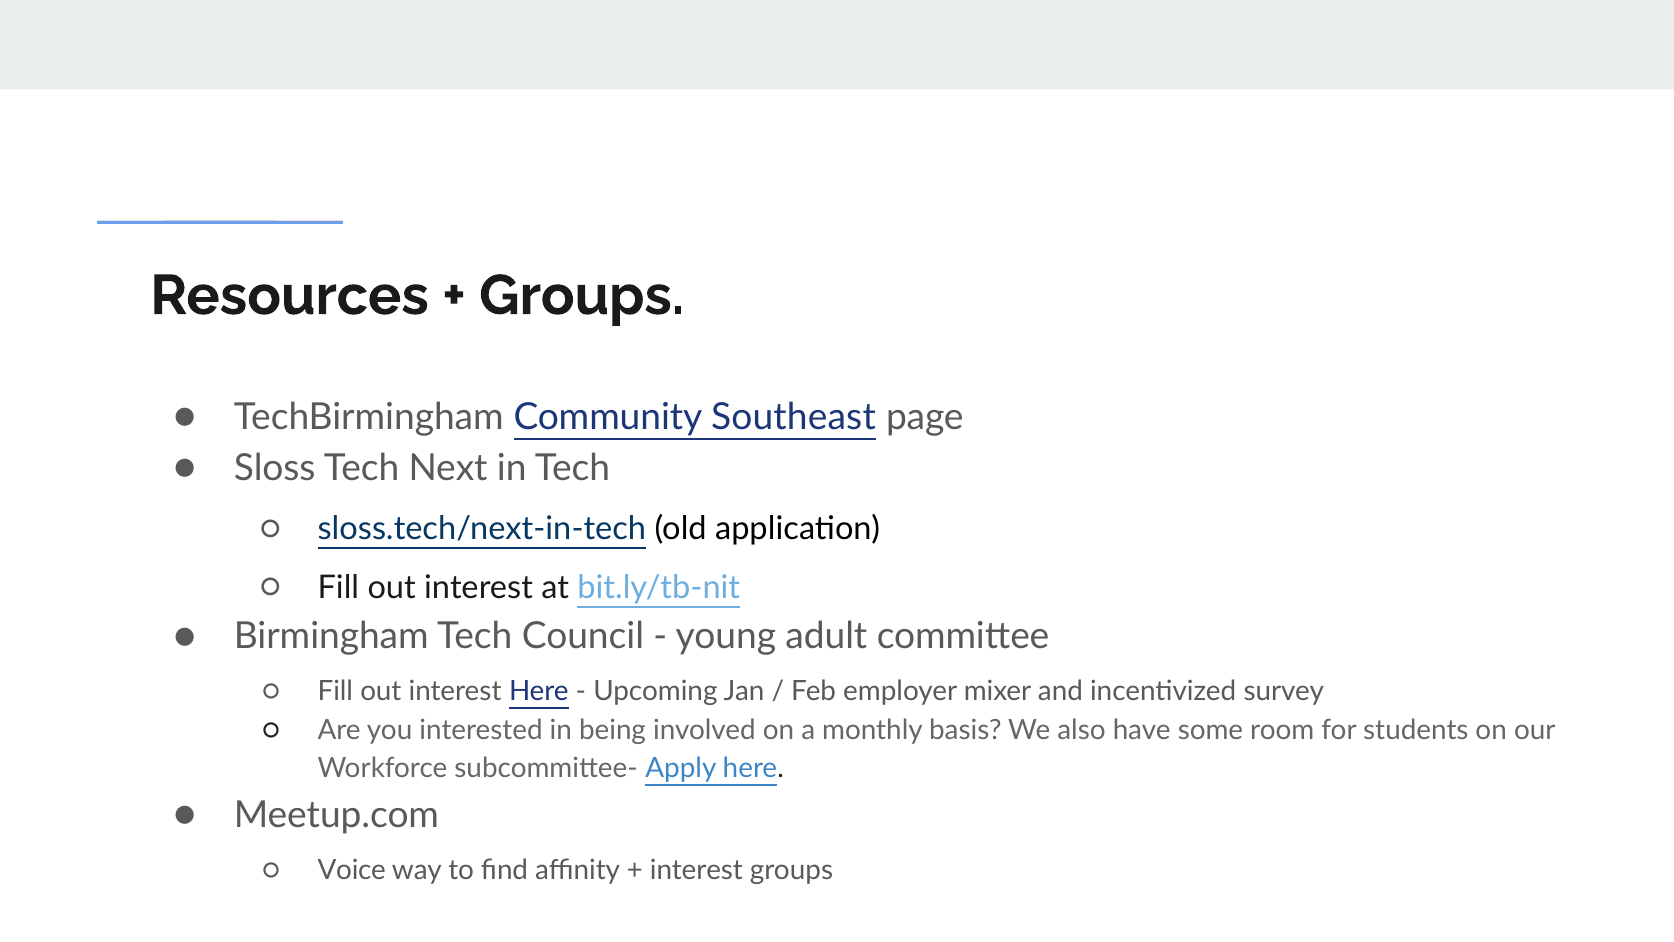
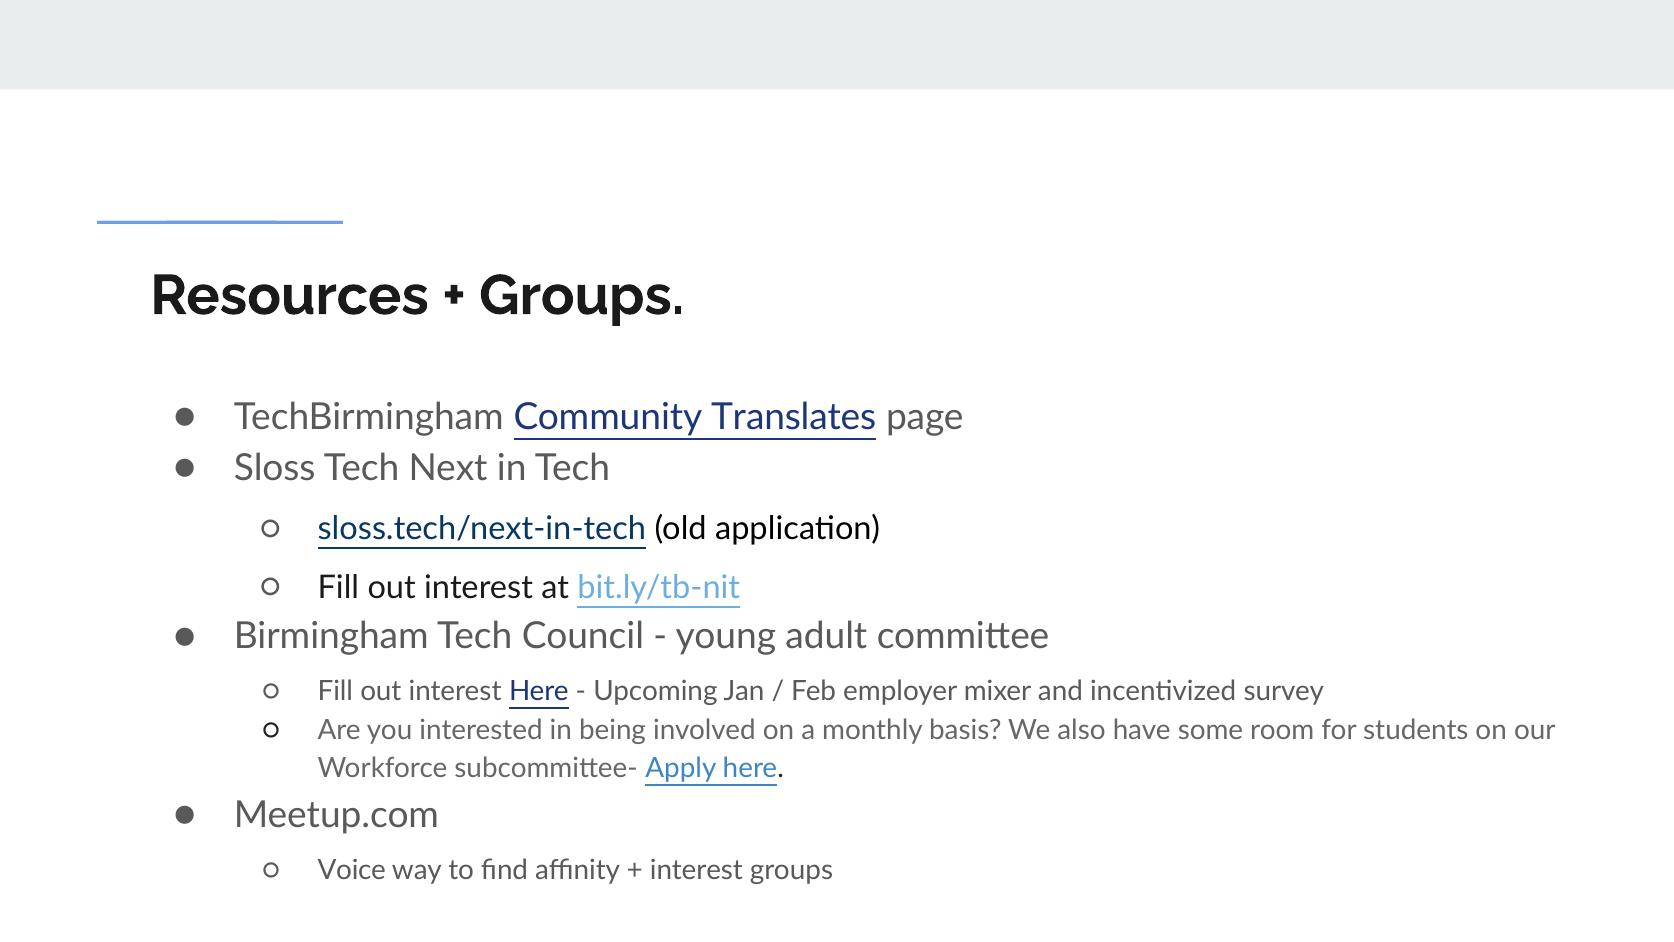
Southeast: Southeast -> Translates (794, 417)
